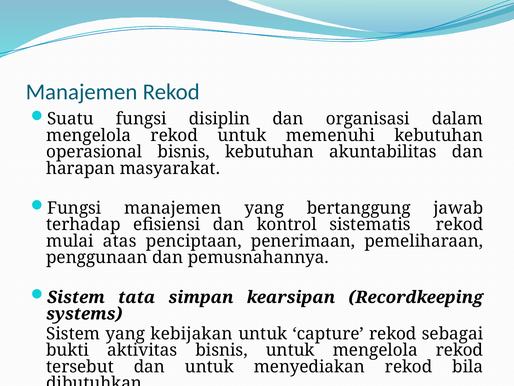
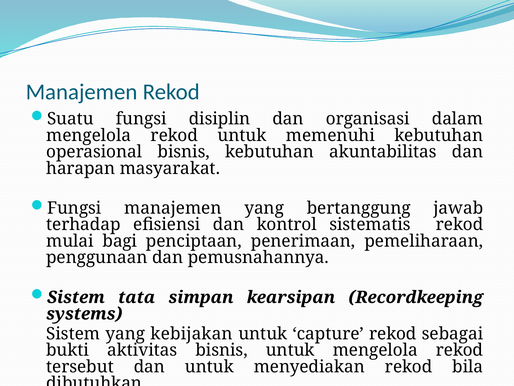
atas: atas -> bagi (120, 241)
